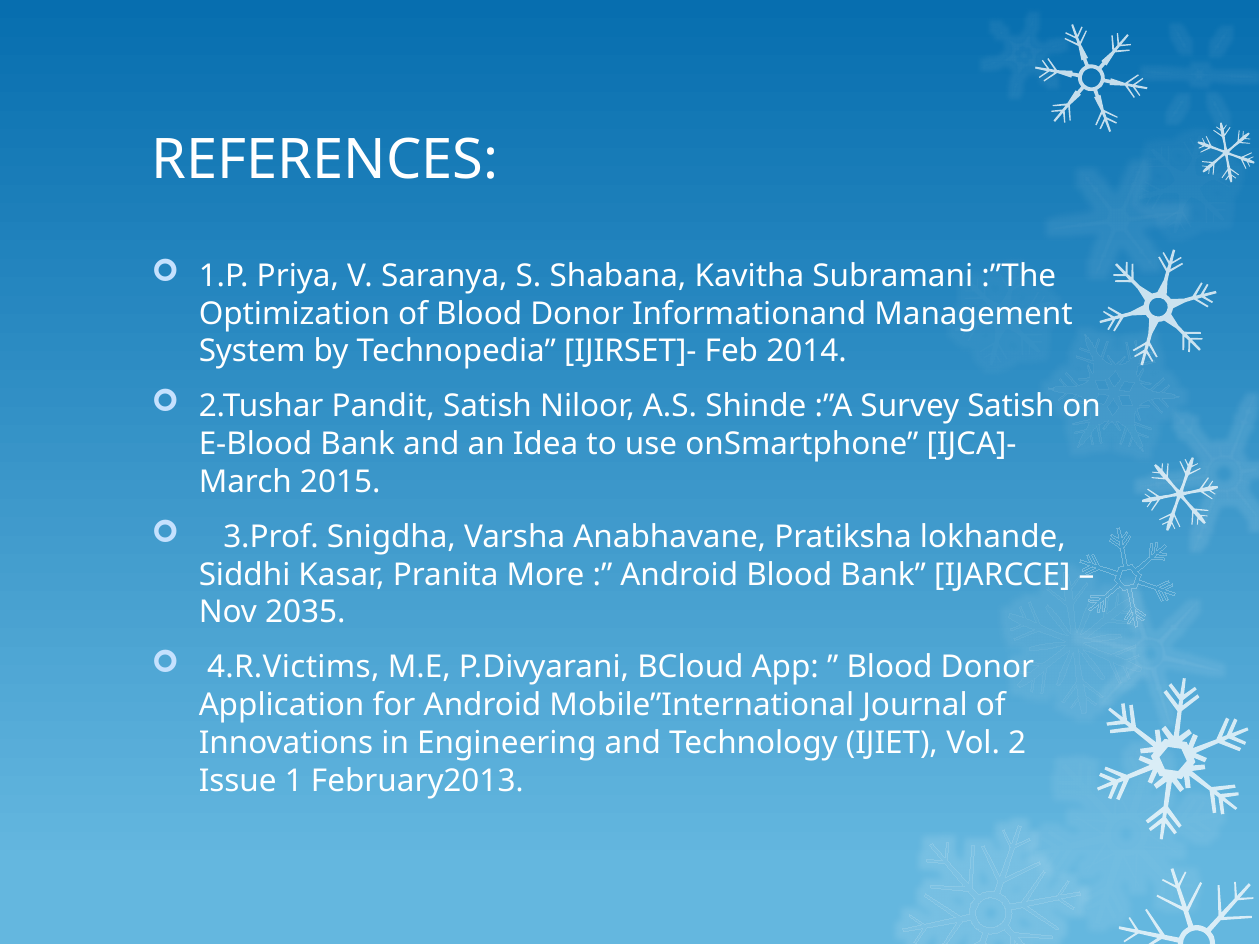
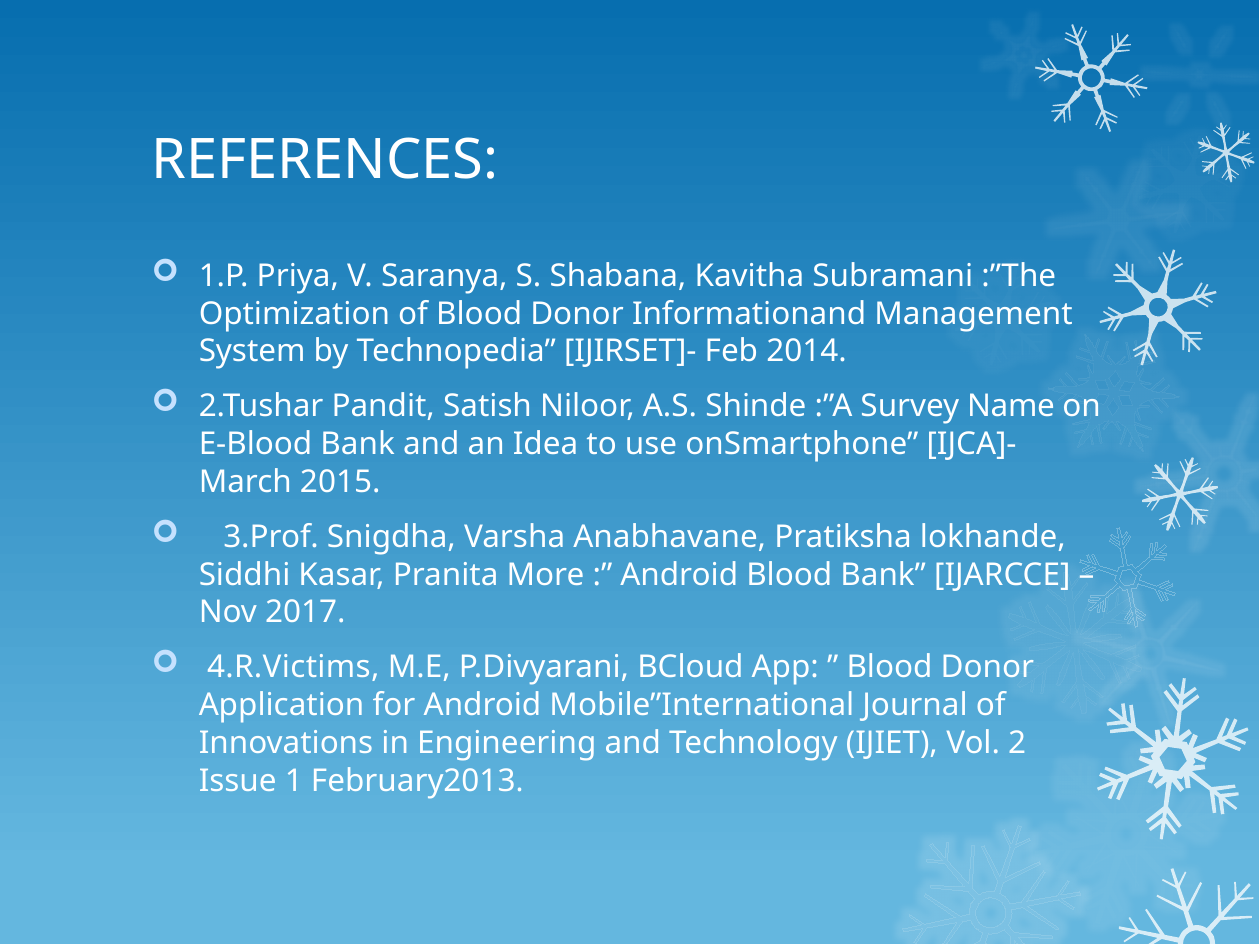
Survey Satish: Satish -> Name (1011, 407)
2035: 2035 -> 2017 (305, 613)
